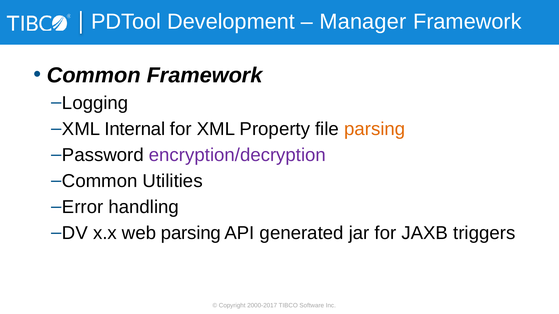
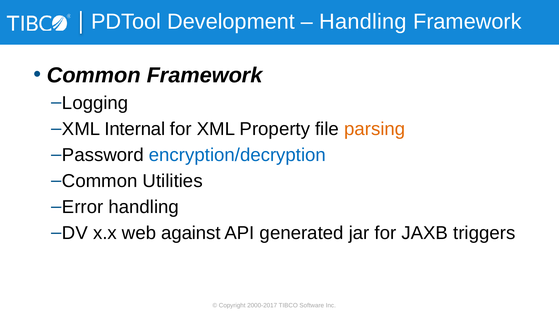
Manager: Manager -> Handling (363, 22)
encryption/decryption colour: purple -> blue (237, 155)
web parsing: parsing -> against (191, 233)
